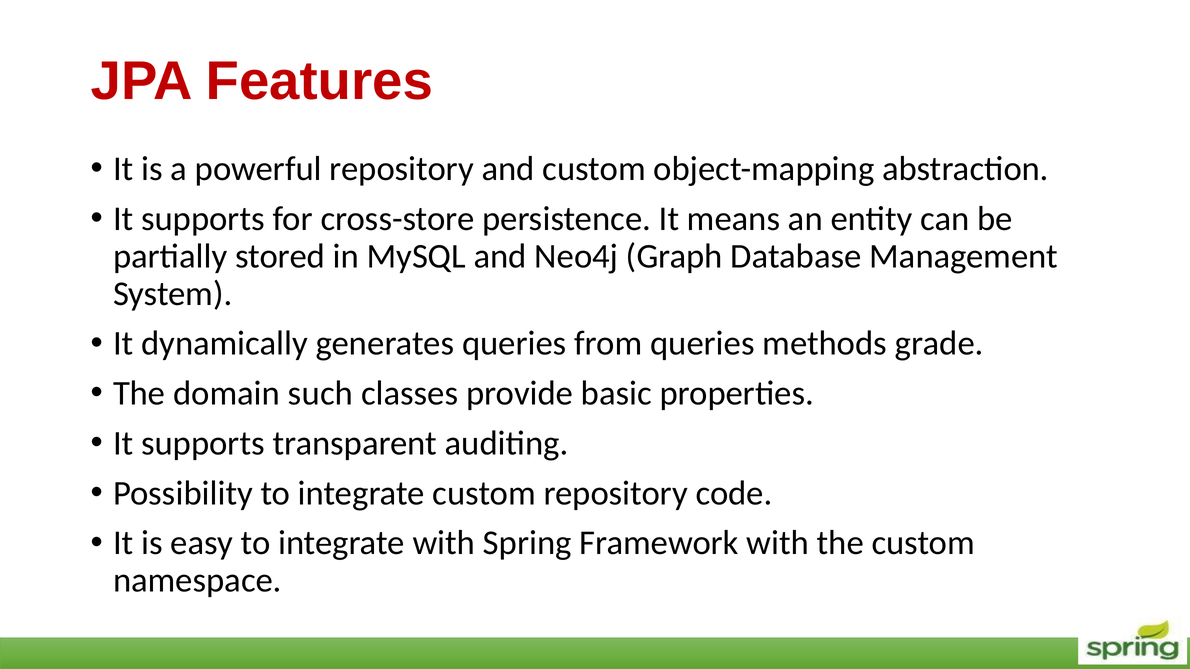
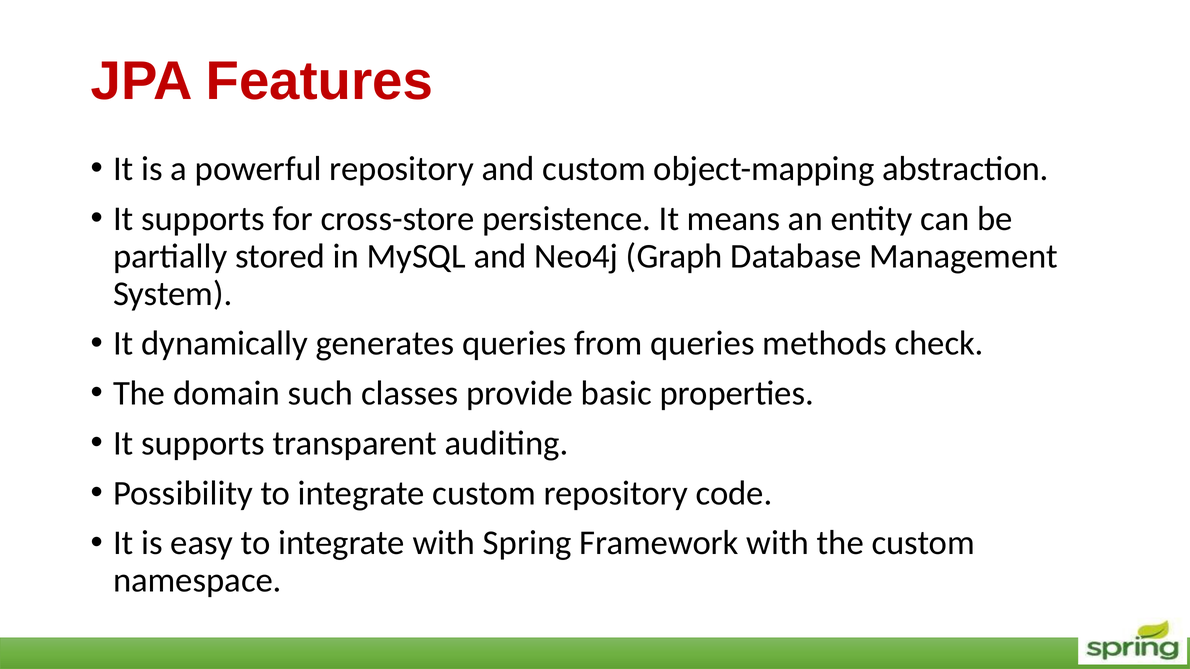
grade: grade -> check (939, 344)
